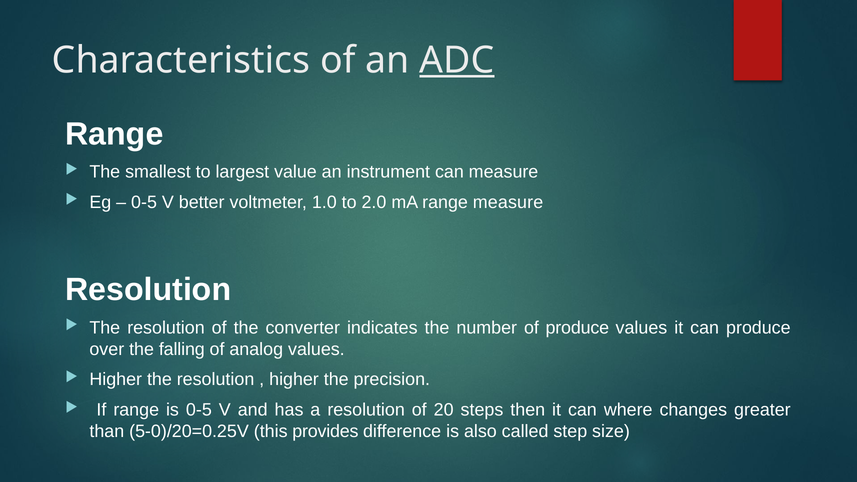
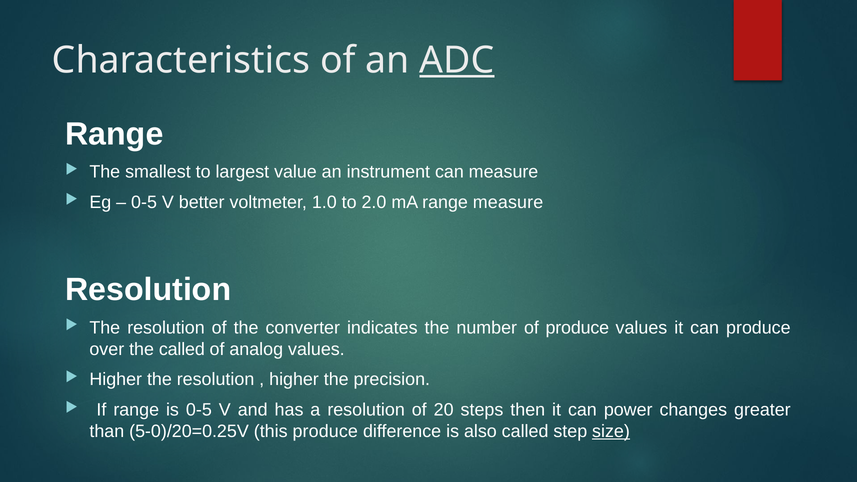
the falling: falling -> called (182, 349)
where: where -> power (628, 410)
this provides: provides -> produce (325, 431)
size underline: none -> present (611, 431)
